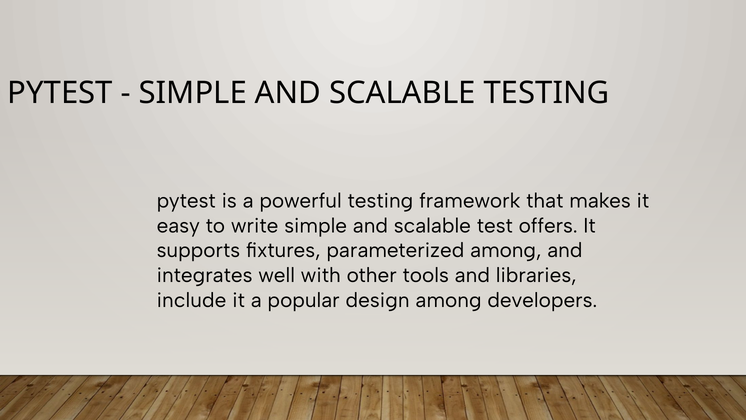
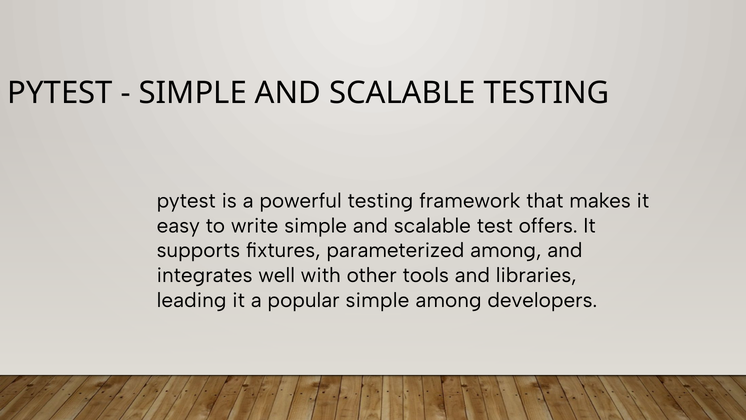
include: include -> leading (192, 300)
popular design: design -> simple (377, 300)
